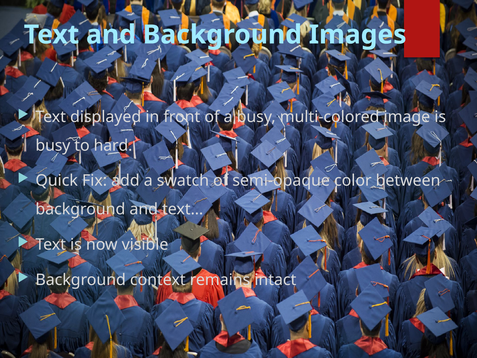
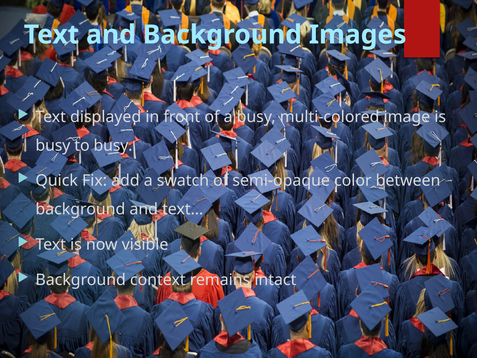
to hard: hard -> busy (113, 145)
